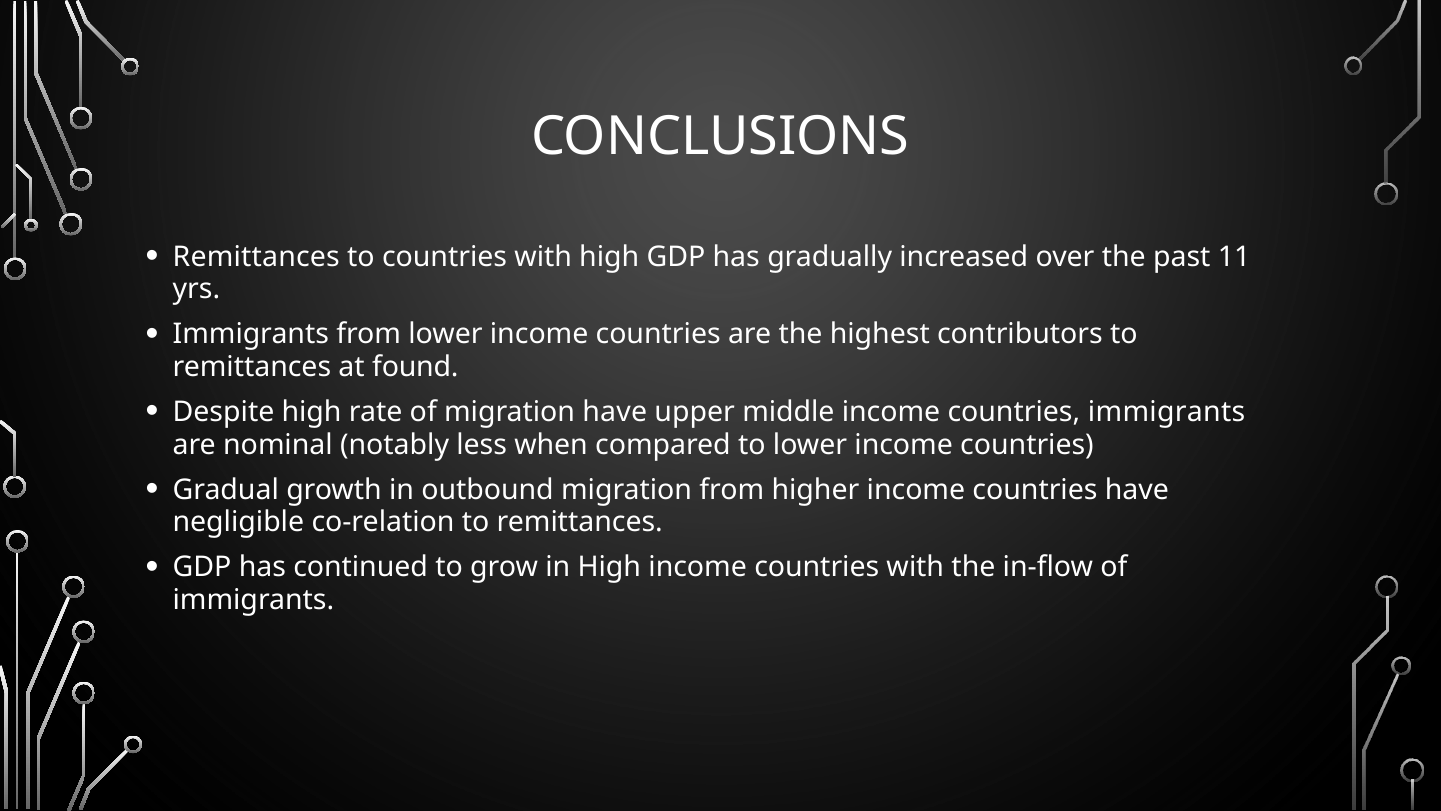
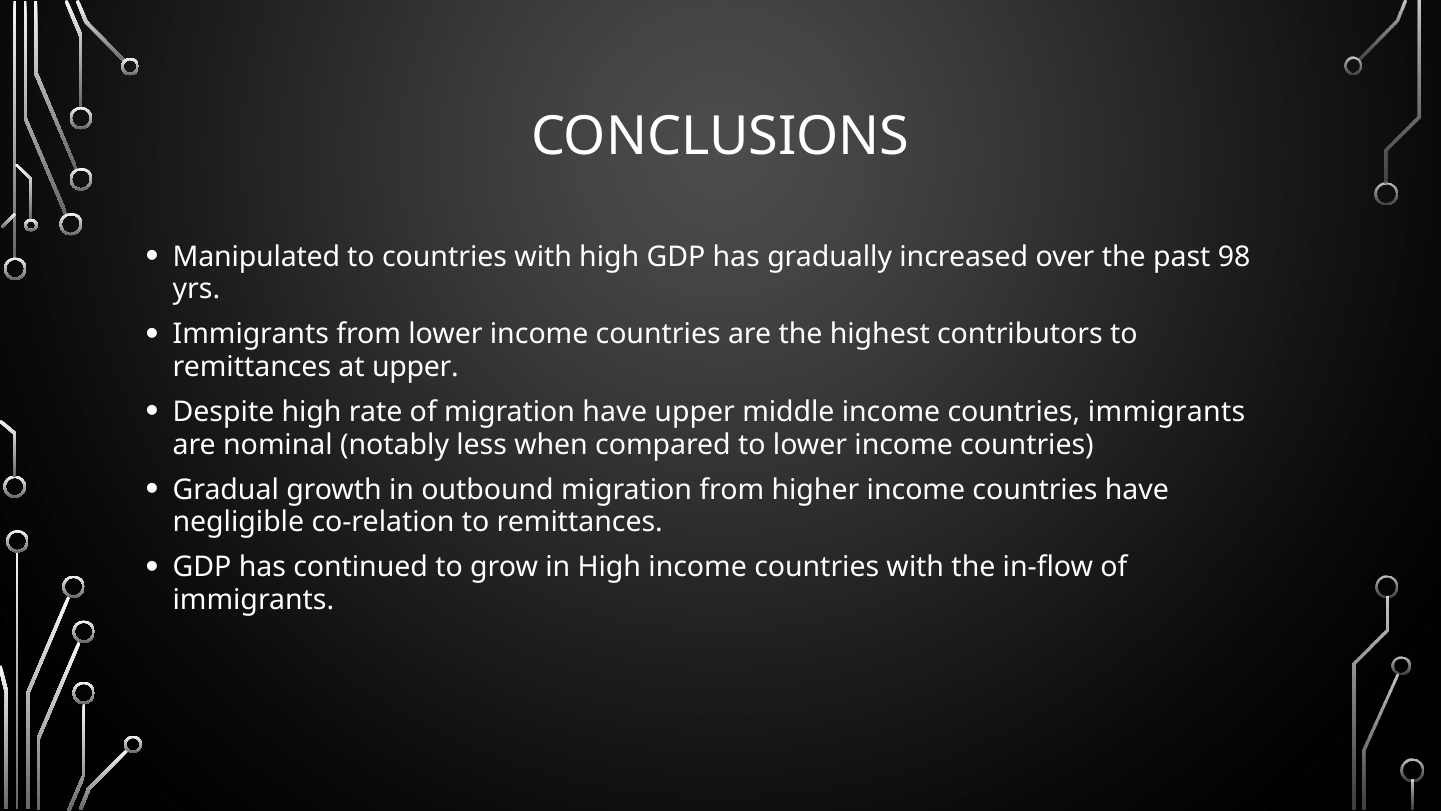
Remittances: Remittances -> Manipulated (256, 257)
11: 11 -> 98 (1234, 257)
at found: found -> upper (415, 367)
